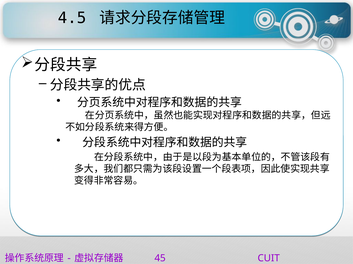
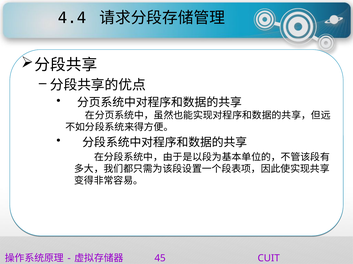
4.5: 4.5 -> 4.4 (72, 18)
